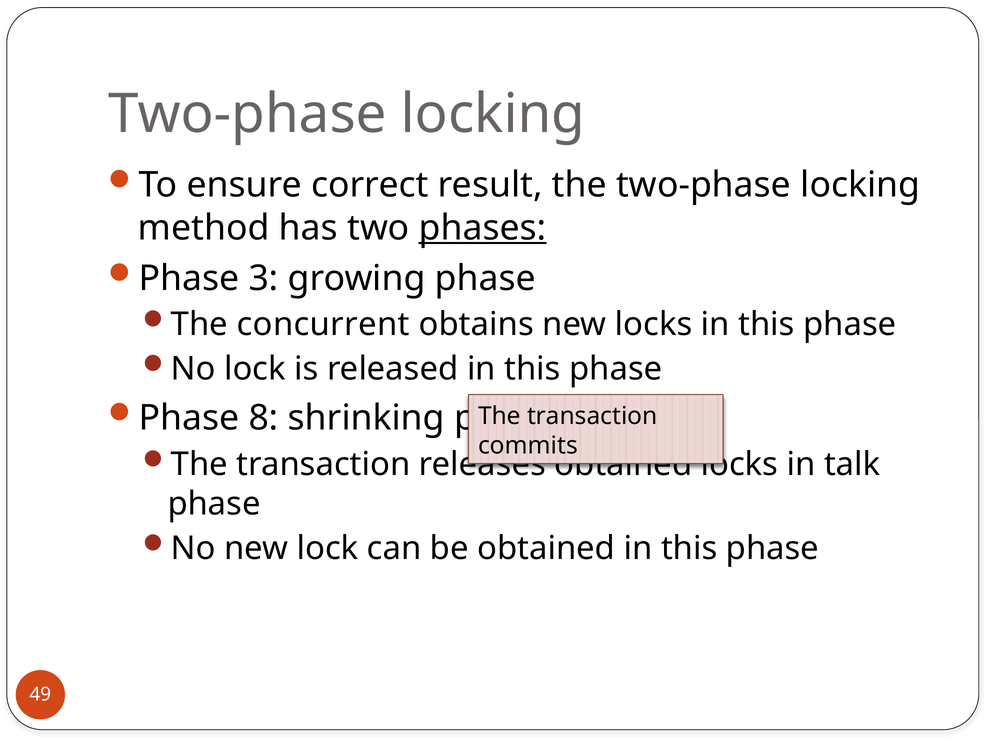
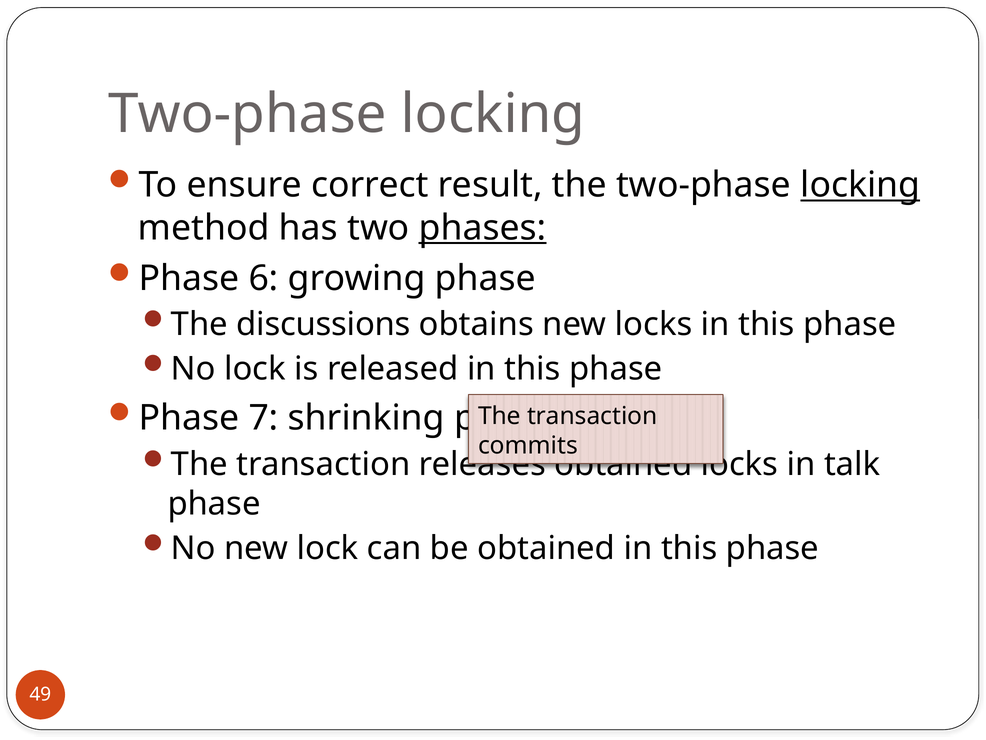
locking underline: none -> present (860, 185)
3: 3 -> 6 (264, 278)
concurrent: concurrent -> discussions (323, 324)
8: 8 -> 7 (264, 418)
